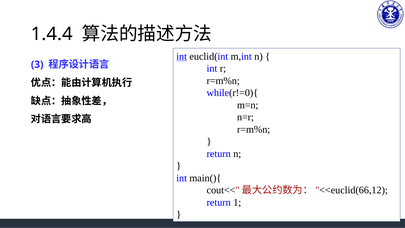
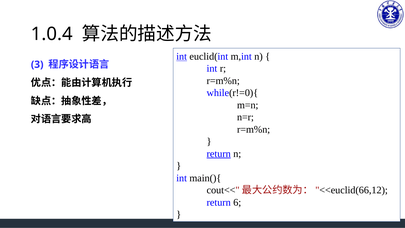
1.4.4: 1.4.4 -> 1.0.4 (52, 34)
return underline: none -> present (219, 154)
1: 1 -> 6 (237, 202)
